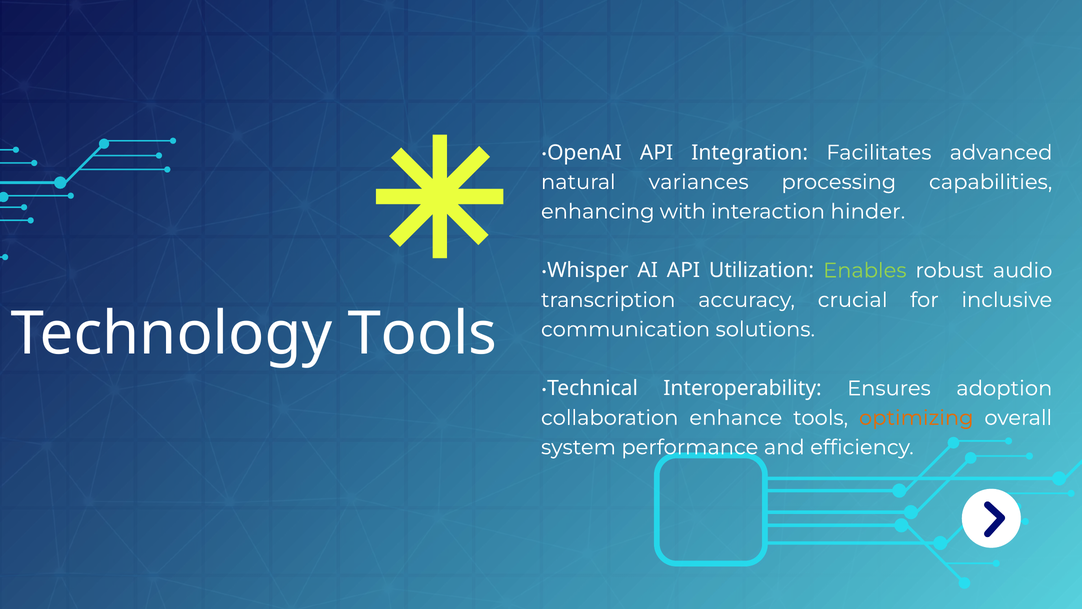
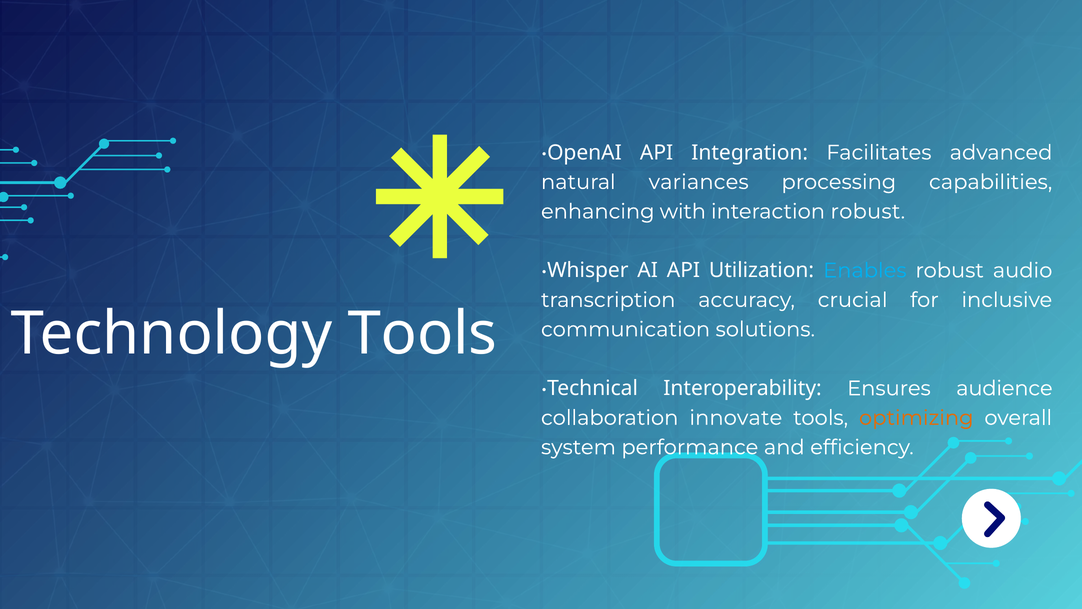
interaction hinder: hinder -> robust (868, 211)
Enables colour: light green -> light blue (865, 270)
adoption: adoption -> audience (1004, 388)
enhance: enhance -> innovate (736, 418)
